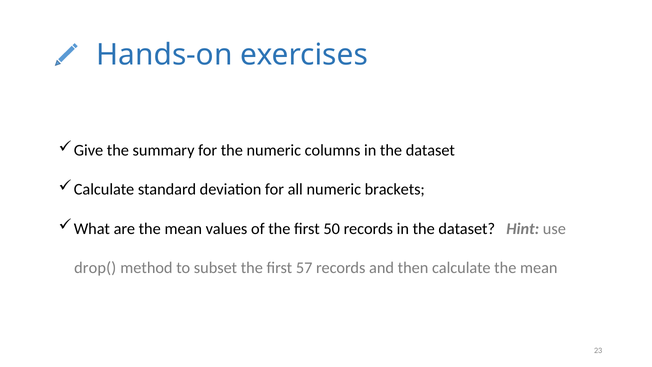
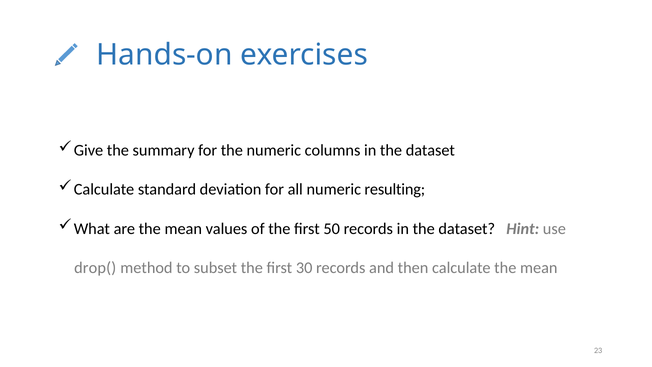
brackets: brackets -> resulting (395, 189)
57: 57 -> 30 (304, 268)
